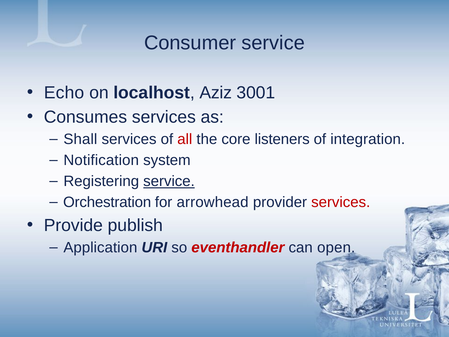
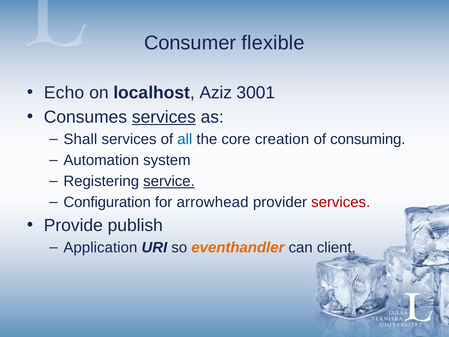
Consumer service: service -> flexible (273, 43)
services underline: none -> present (164, 117)
all colour: red -> blue (185, 139)
listeners: listeners -> creation (282, 139)
integration: integration -> consuming (368, 139)
Notification: Notification -> Automation (101, 160)
Orchestration: Orchestration -> Configuration (107, 202)
eventhandler colour: red -> orange (238, 248)
open: open -> client (336, 248)
